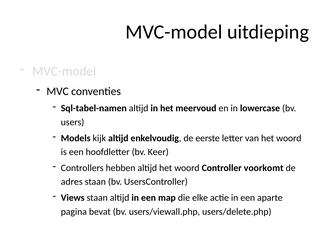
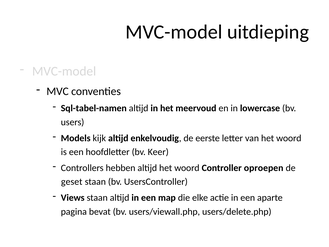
voorkomt: voorkomt -> oproepen (264, 168)
adres: adres -> geset (72, 182)
